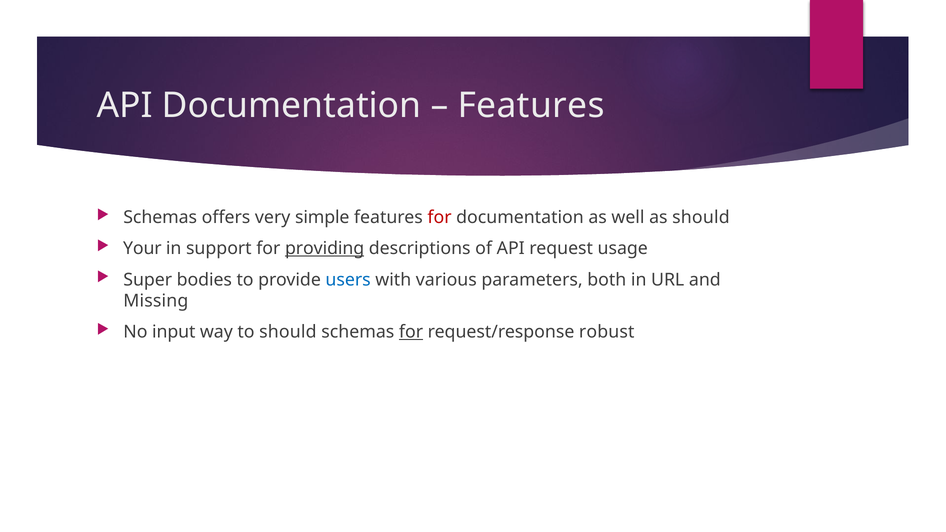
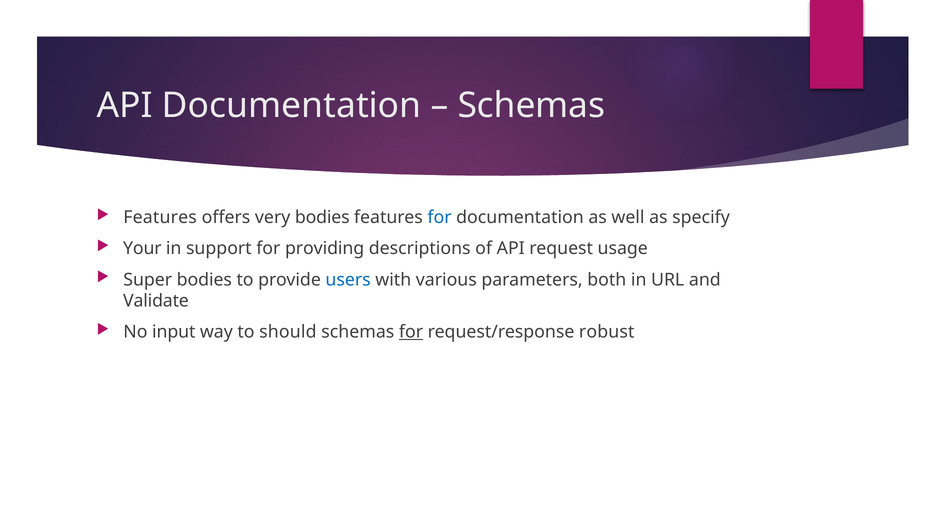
Features: Features -> Schemas (531, 105)
Schemas: Schemas -> Features (160, 217)
very simple: simple -> bodies (322, 217)
for colour: red -> blue (440, 217)
as should: should -> specify (701, 217)
providing underline: present -> none (325, 249)
Missing: Missing -> Validate (156, 301)
